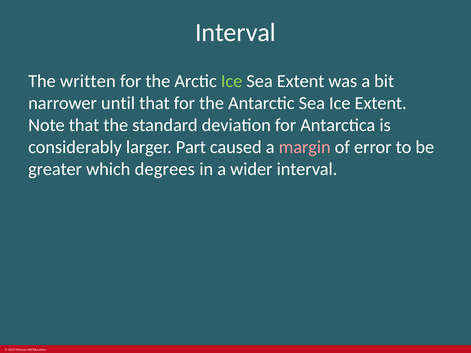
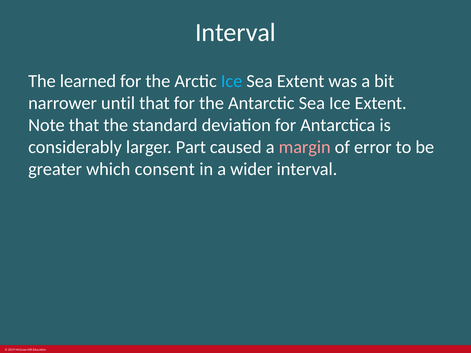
written: written -> learned (88, 81)
Ice colour: light green -> light blue (232, 81)
degrees: degrees -> consent (165, 169)
